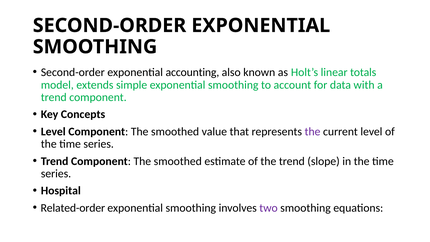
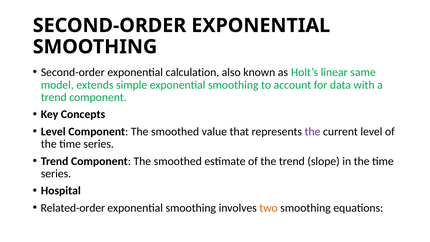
accounting: accounting -> calculation (192, 72)
totals: totals -> same (363, 72)
two colour: purple -> orange (269, 208)
